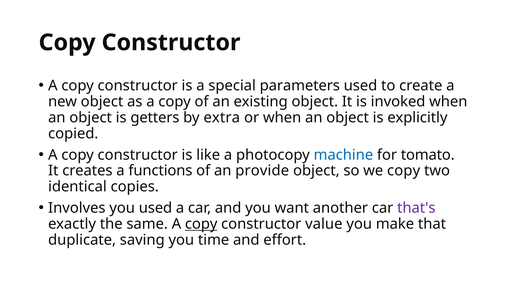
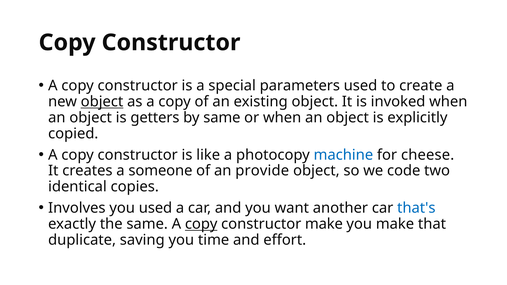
object underline: none -> present (102, 102)
by extra: extra -> same (222, 118)
tomato: tomato -> cheese (428, 155)
functions: functions -> someone (160, 171)
we copy: copy -> code (404, 171)
that's colour: purple -> blue (416, 208)
constructor value: value -> make (324, 224)
